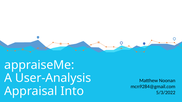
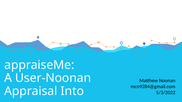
User-Analysis: User-Analysis -> User-Noonan (53, 78)
